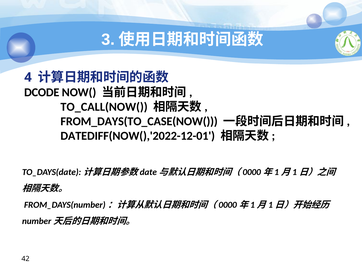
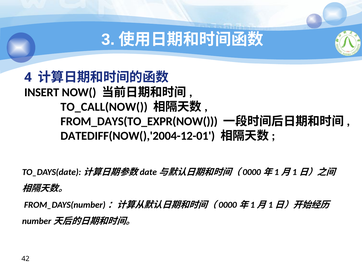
DCODE: DCODE -> INSERT (42, 92)
FROM_DAYS(TO_CASE(NOW(: FROM_DAYS(TO_CASE(NOW( -> FROM_DAYS(TO_EXPR(NOW( (139, 121)
DATEDIFF(NOW(),'2022-12-01: DATEDIFF(NOW(),'2022-12-01 -> DATEDIFF(NOW(),'2004-12-01 (138, 136)
